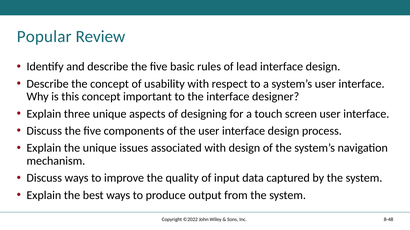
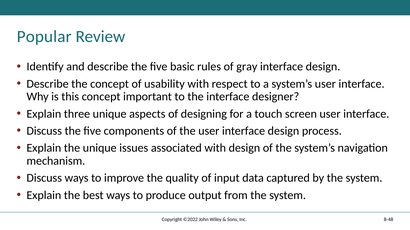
lead: lead -> gray (247, 67)
